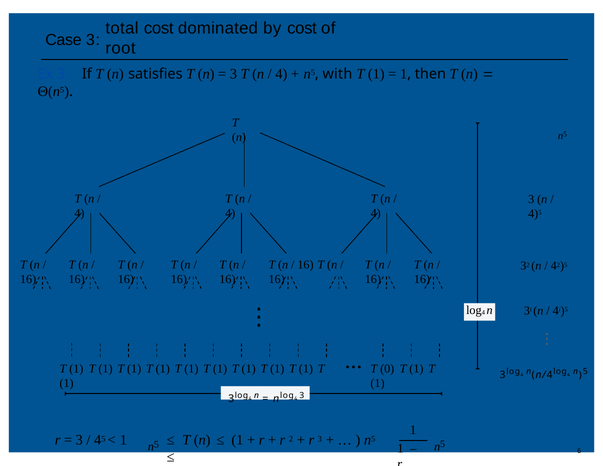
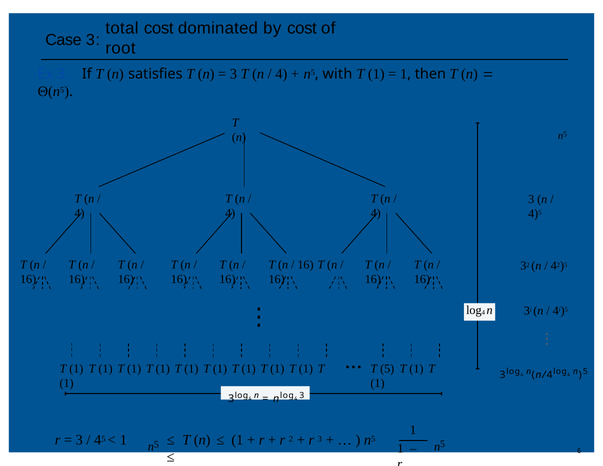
T 0: 0 -> 5 (387, 369)
